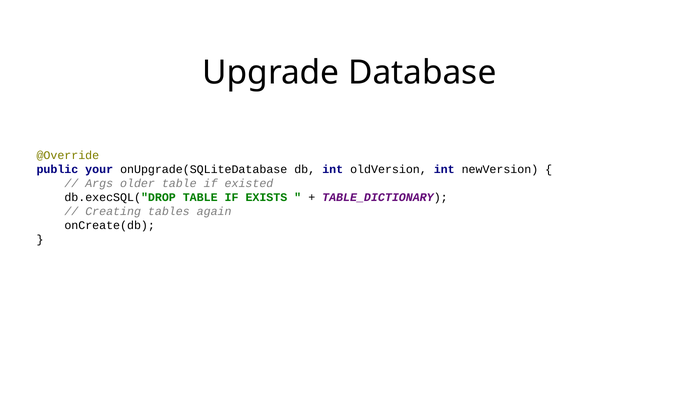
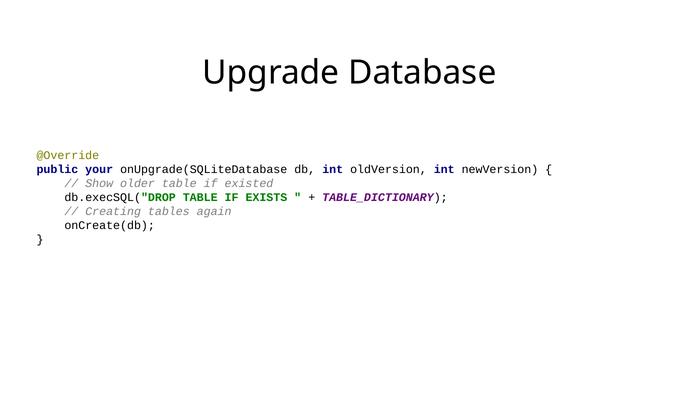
Args: Args -> Show (99, 183)
